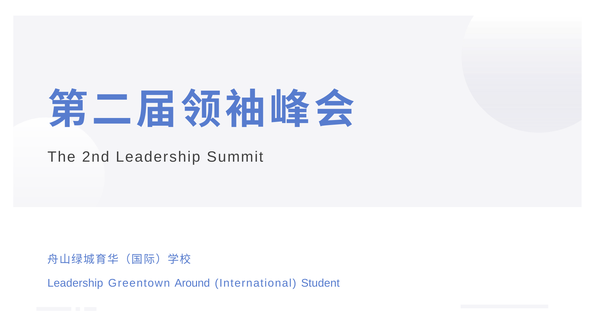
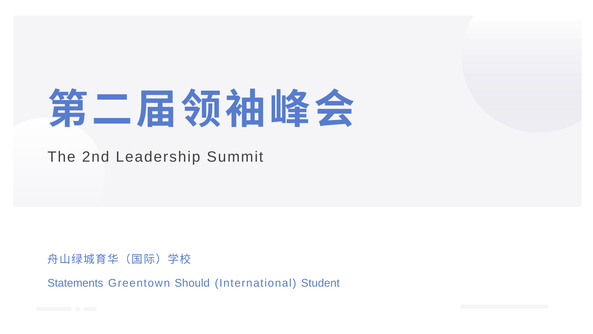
Leadership: Leadership -> Statements (75, 283)
Around: Around -> Should (192, 283)
